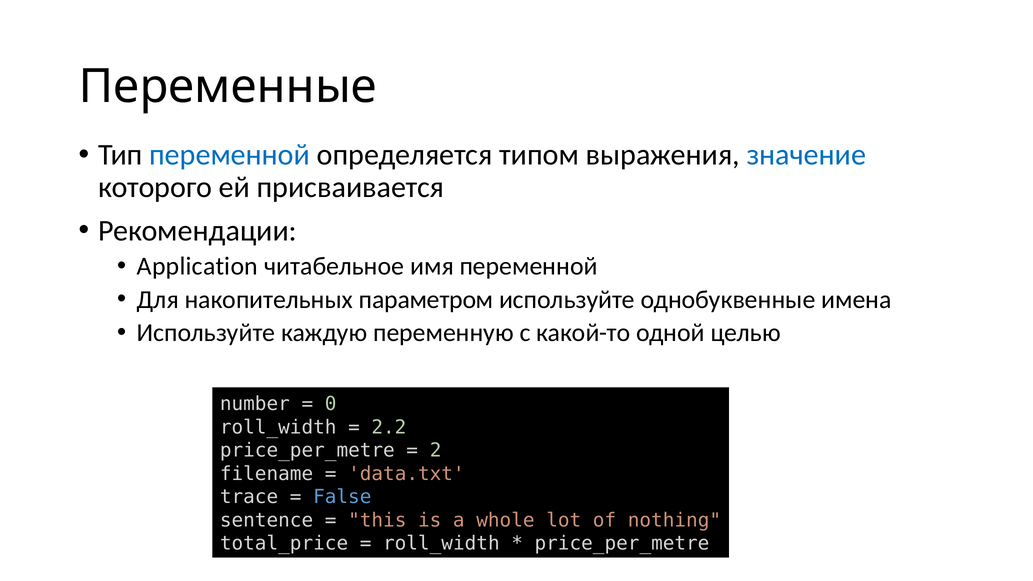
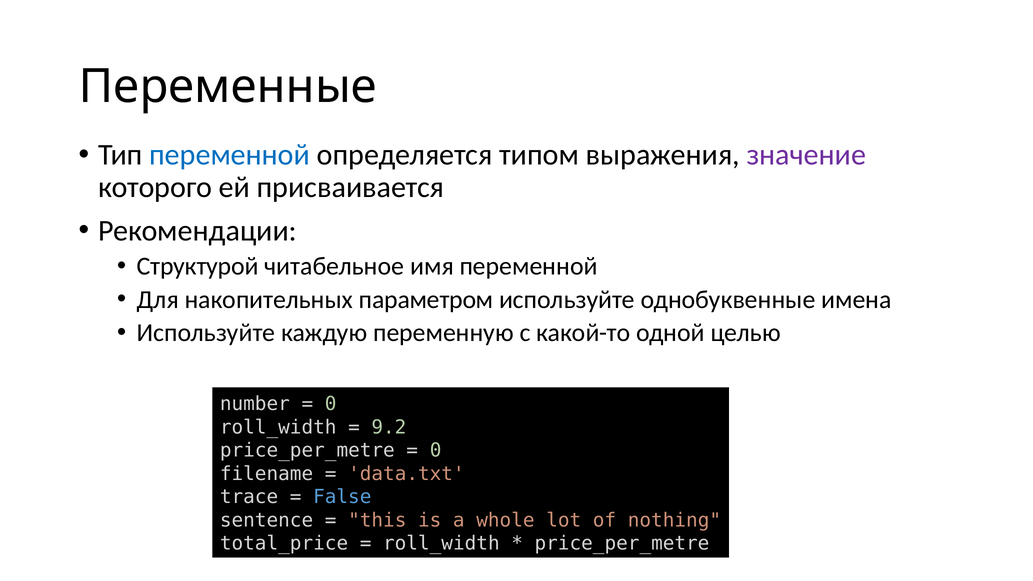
значение colour: blue -> purple (806, 155)
Application: Application -> Структурой (198, 266)
2.2: 2.2 -> 9.2 (389, 427)
2: 2 -> 0 (436, 451)
